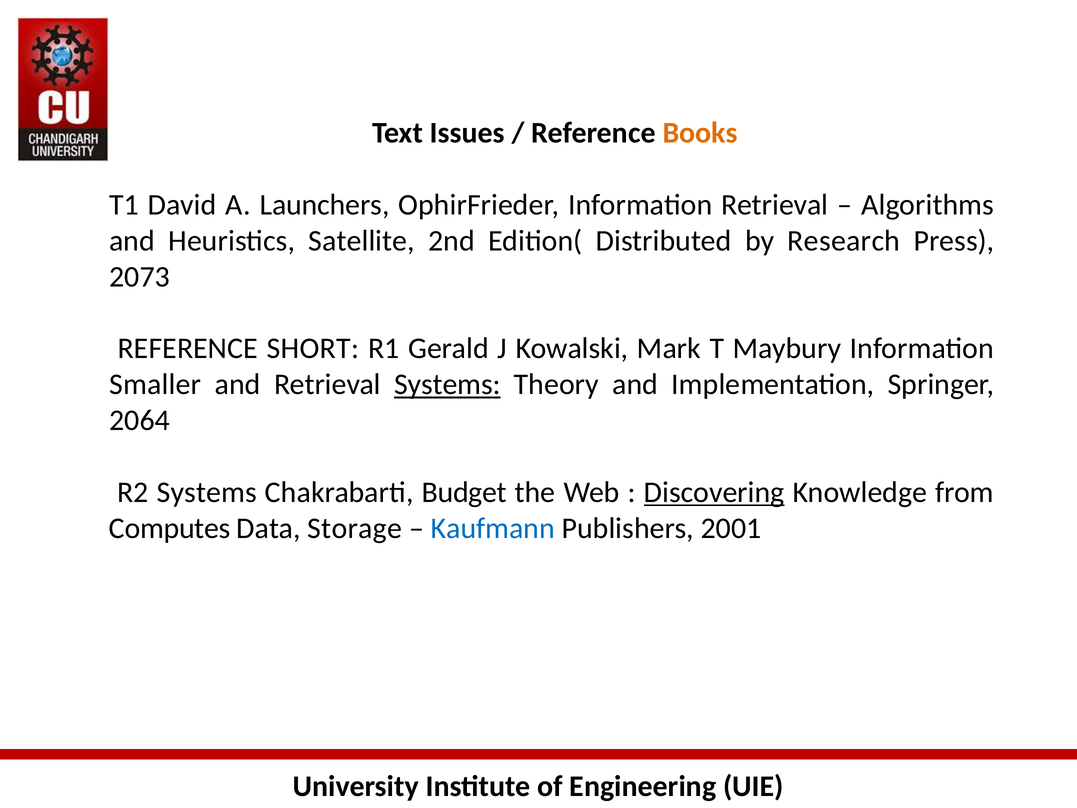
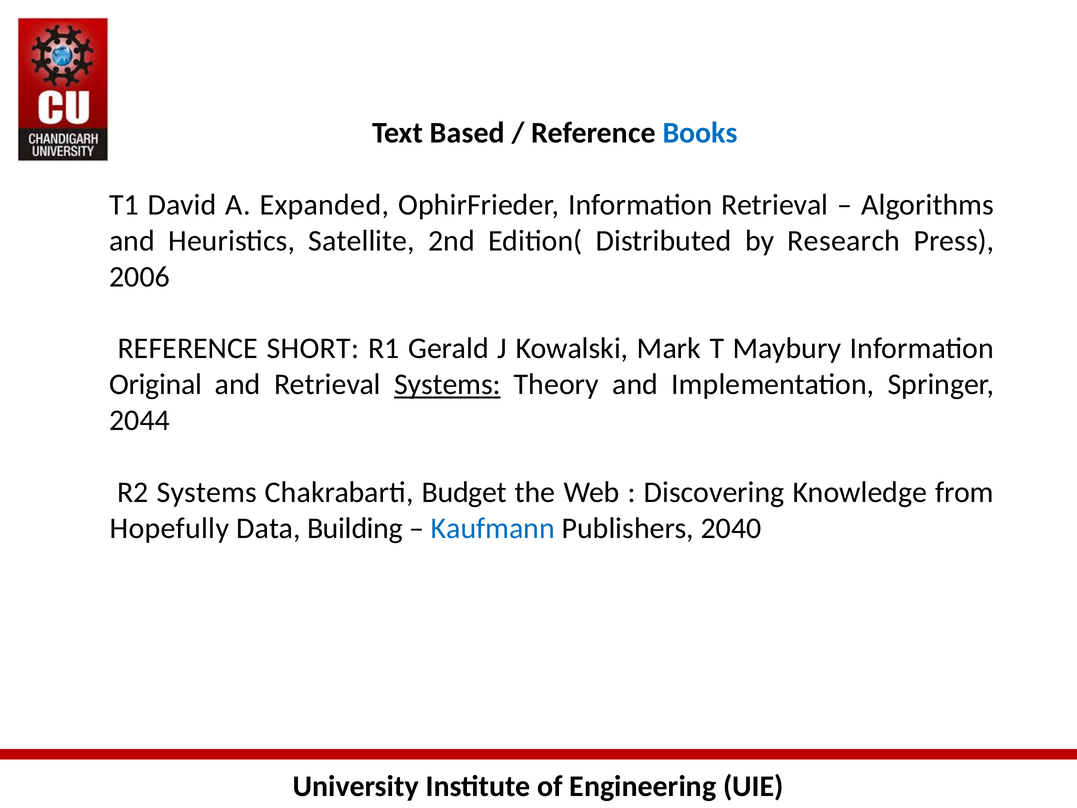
Issues: Issues -> Based (467, 133)
Books colour: orange -> blue (700, 133)
Launchers: Launchers -> Expanded (324, 205)
2073: 2073 -> 2006 (140, 277)
Smaller: Smaller -> Original (156, 384)
2064: 2064 -> 2044 (140, 420)
Discovering underline: present -> none (714, 492)
Computes: Computes -> Hopefully (169, 528)
Storage: Storage -> Building (355, 528)
2001: 2001 -> 2040 (731, 528)
